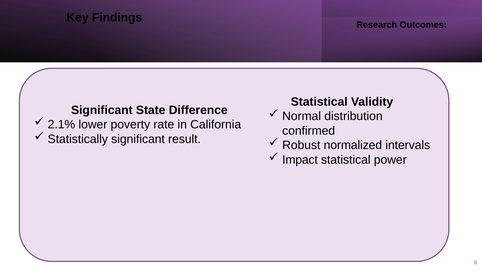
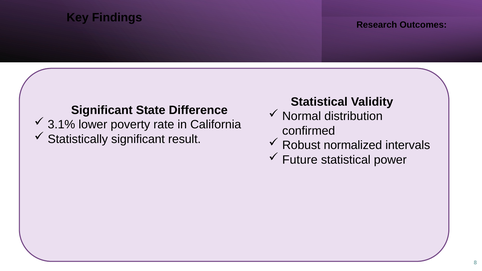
2.1%: 2.1% -> 3.1% (61, 125)
Impact: Impact -> Future (300, 160)
